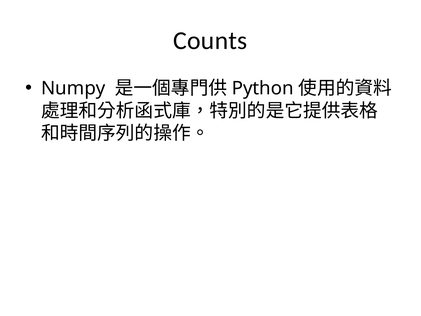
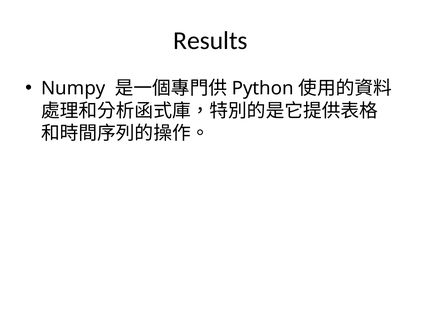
Counts: Counts -> Results (210, 41)
